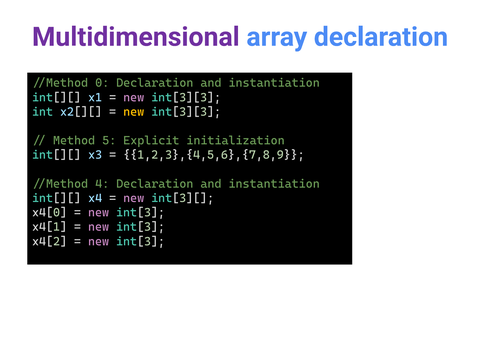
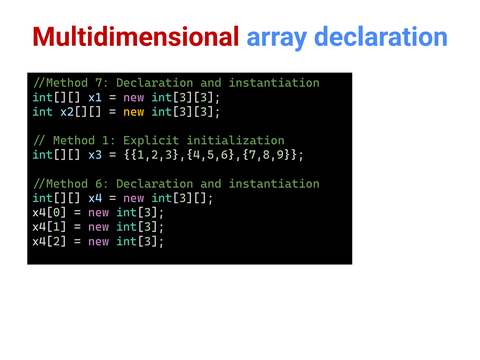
Multidimensional colour: purple -> red (136, 37)
0: 0 -> 7 (102, 83)
5: 5 -> 1 (109, 141)
4: 4 -> 6 (102, 184)
